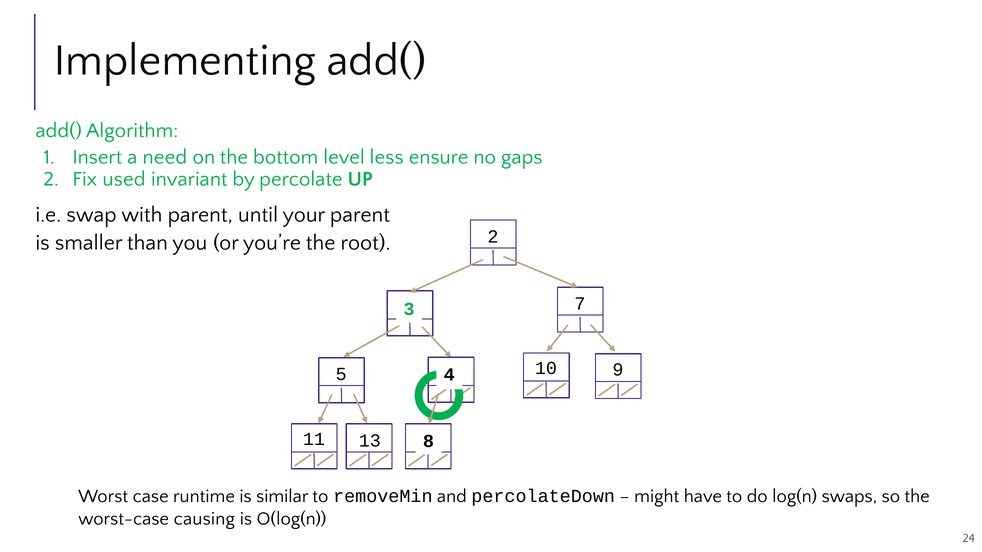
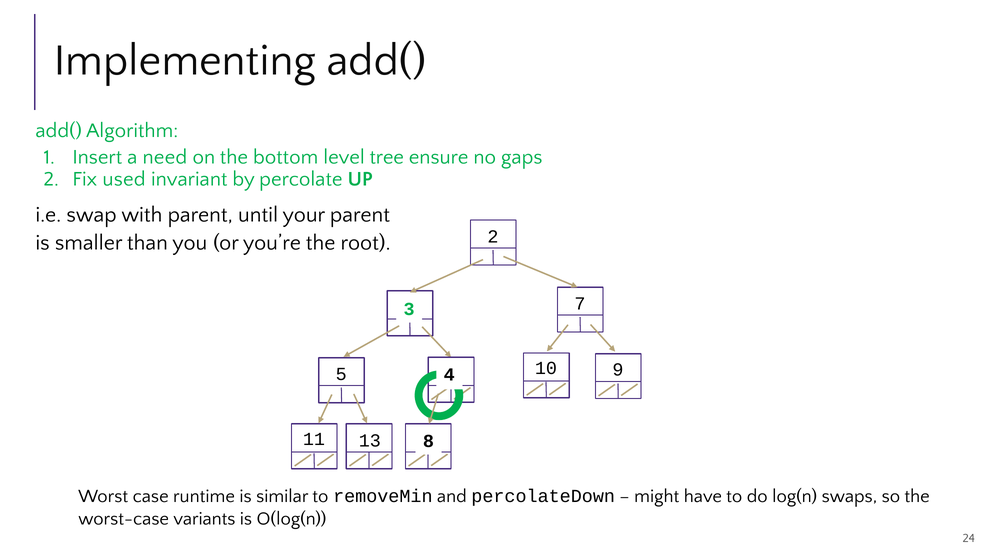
less: less -> tree (387, 157)
causing: causing -> variants (204, 519)
